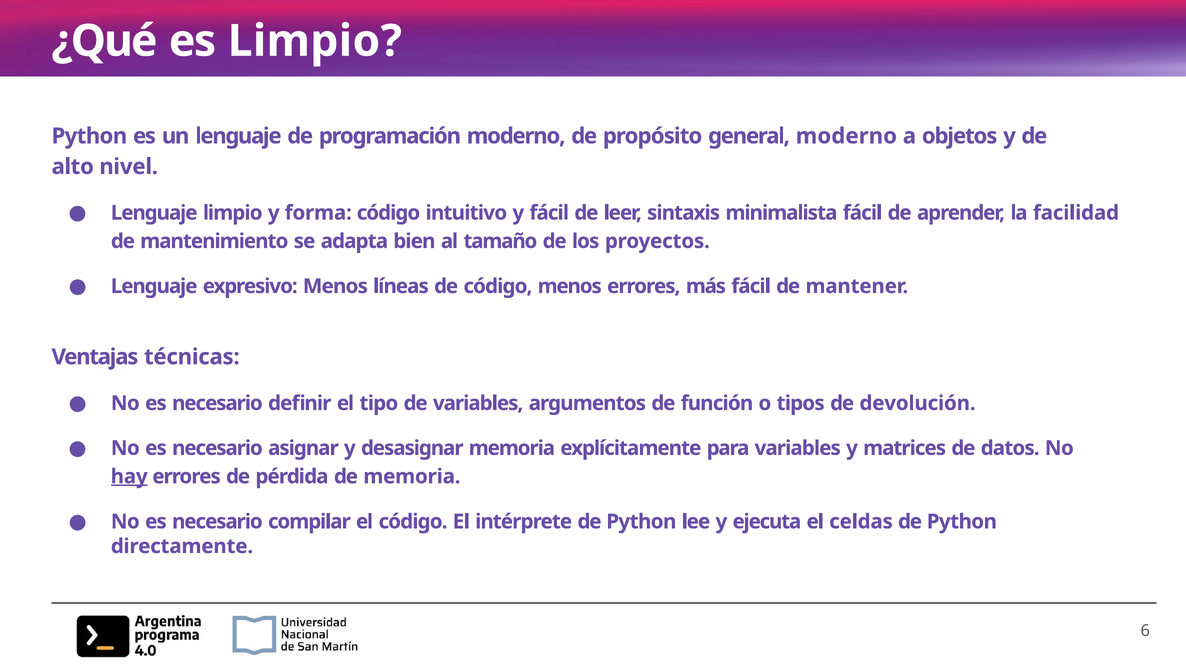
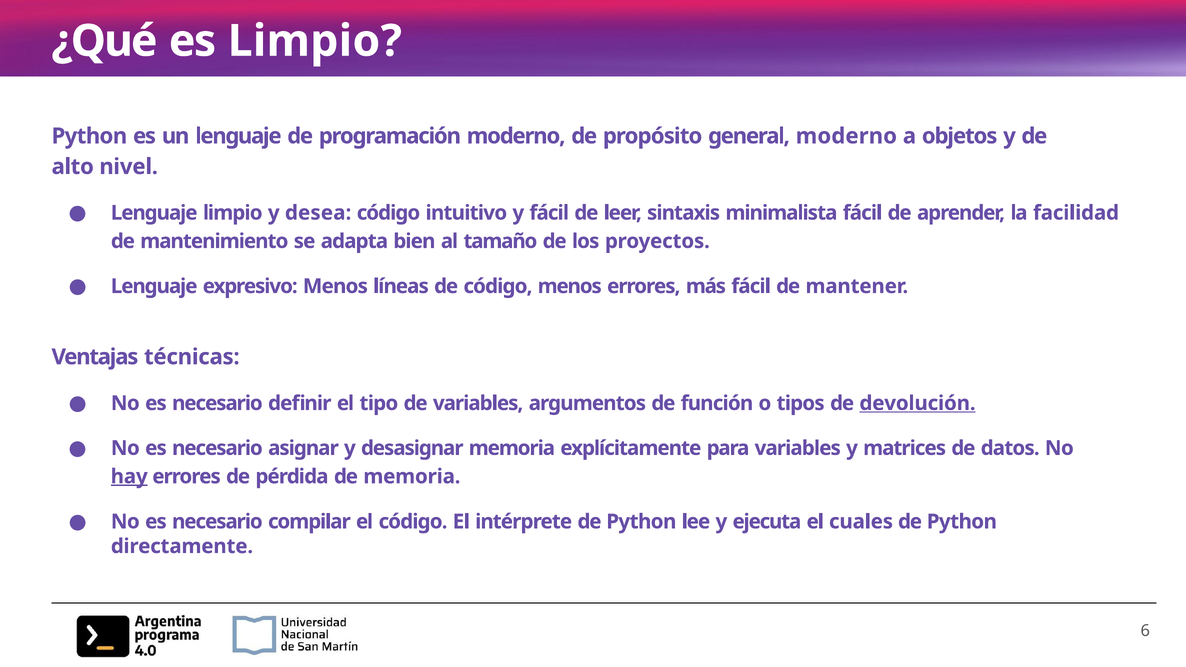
forma: forma -> desea (318, 213)
devolución underline: none -> present (917, 403)
celdas: celdas -> cuales (861, 522)
